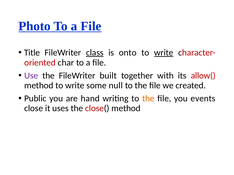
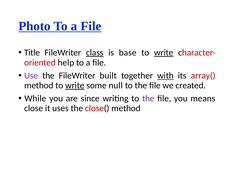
onto: onto -> base (128, 53)
char: char -> help (66, 63)
with underline: none -> present (165, 76)
allow(: allow( -> array( (203, 76)
write underline: none -> present (75, 86)
Public: Public -> While (35, 99)
hand: hand -> since (90, 99)
the colour: orange -> purple (148, 99)
events: events -> means (203, 99)
